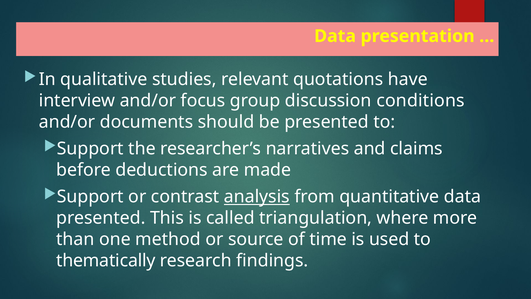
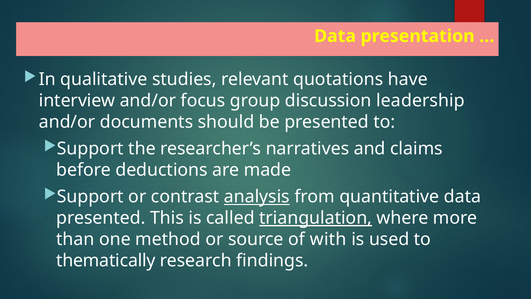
conditions: conditions -> leadership (421, 101)
triangulation underline: none -> present (316, 218)
time: time -> with (328, 239)
